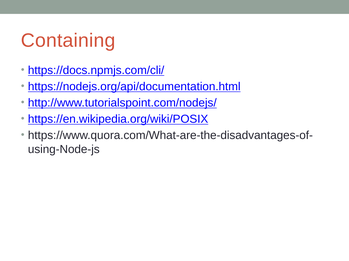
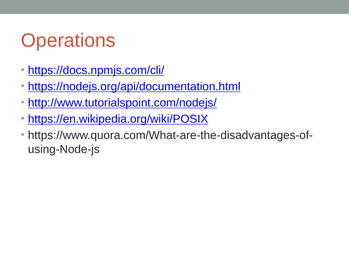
Containing: Containing -> Operations (68, 41)
